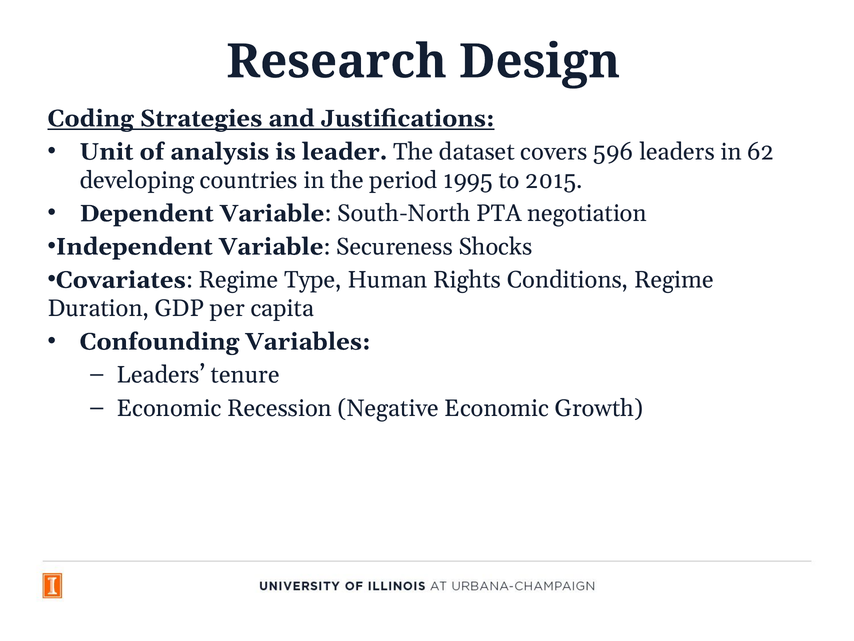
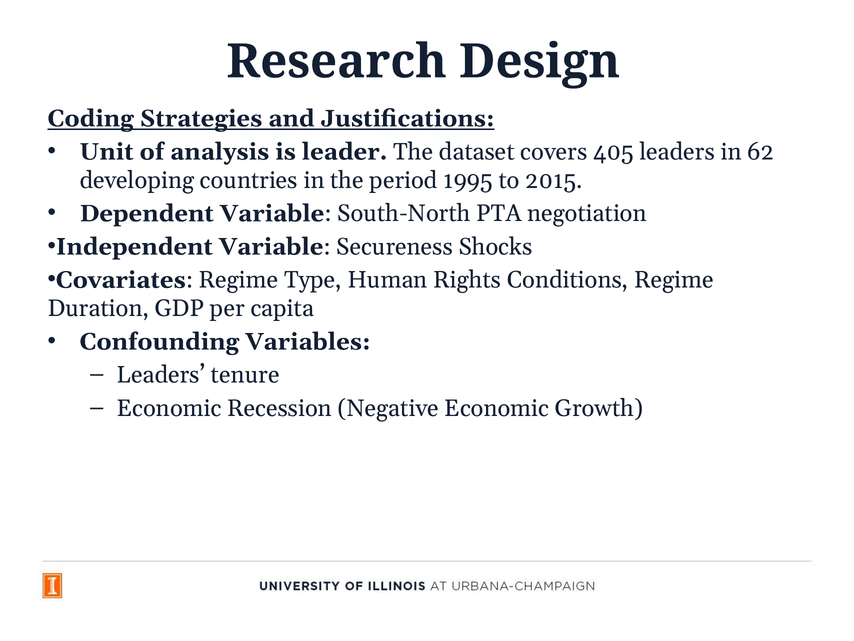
596: 596 -> 405 (613, 152)
